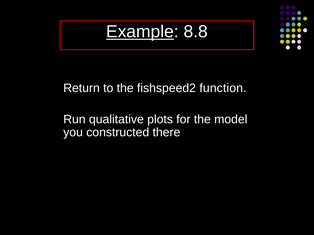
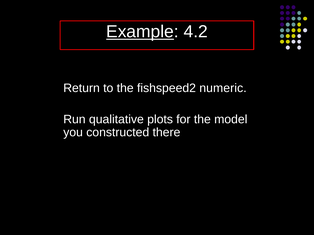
8.8: 8.8 -> 4.2 (196, 32)
function: function -> numeric (223, 88)
